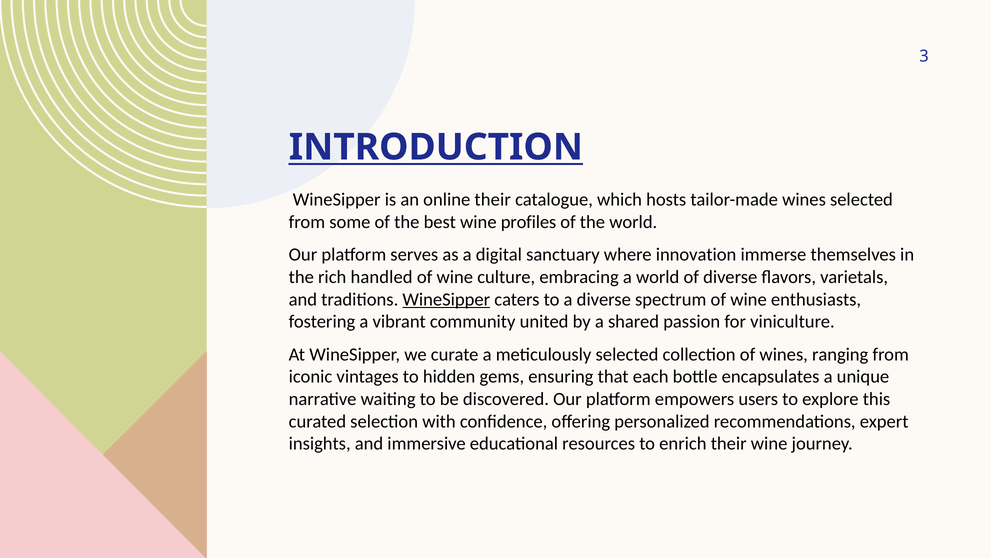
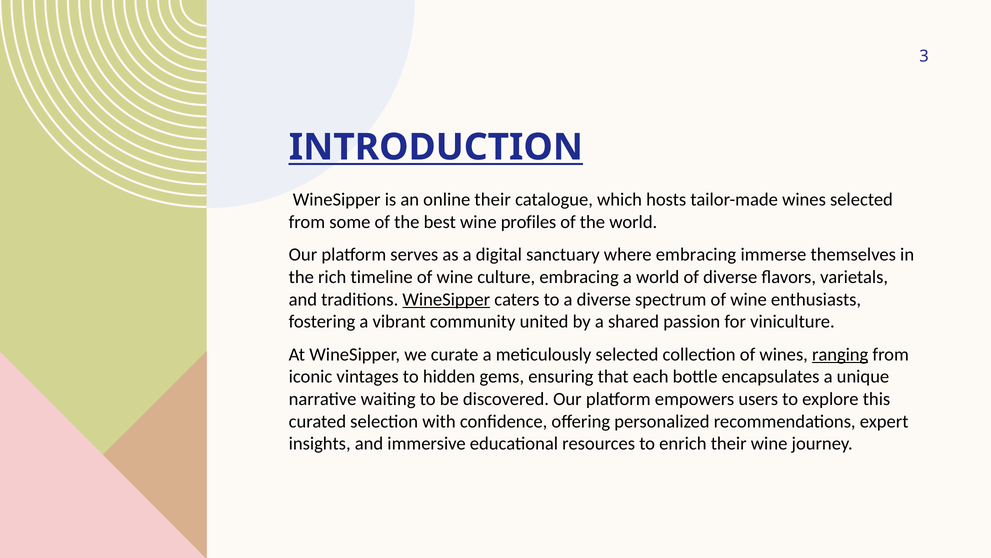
where innovation: innovation -> embracing (696, 255)
handled: handled -> timeline (382, 277)
ranging underline: none -> present (840, 354)
